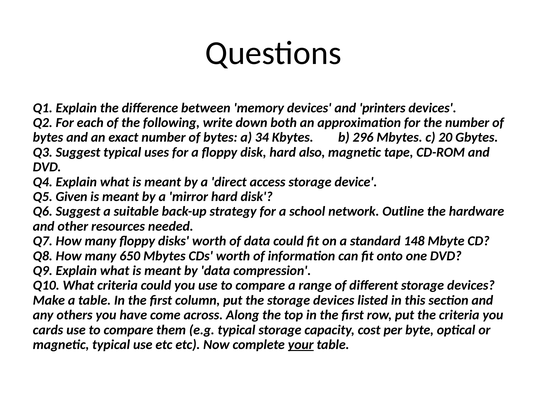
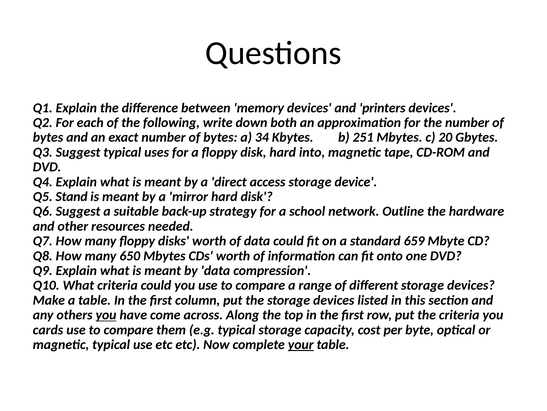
296: 296 -> 251 (363, 137)
also: also -> into (312, 152)
Given: Given -> Stand (72, 196)
148: 148 -> 659 (414, 241)
you underline: none -> present (106, 314)
